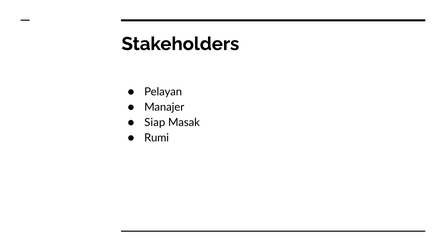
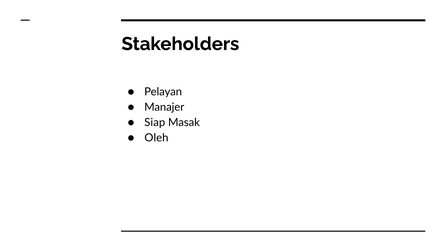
Rumi: Rumi -> Oleh (156, 138)
